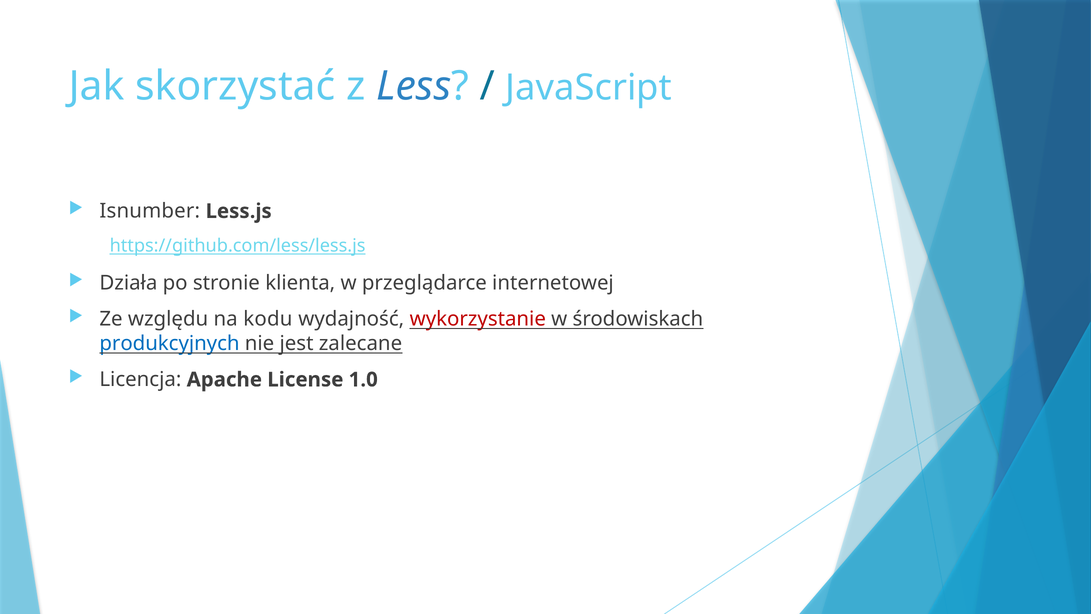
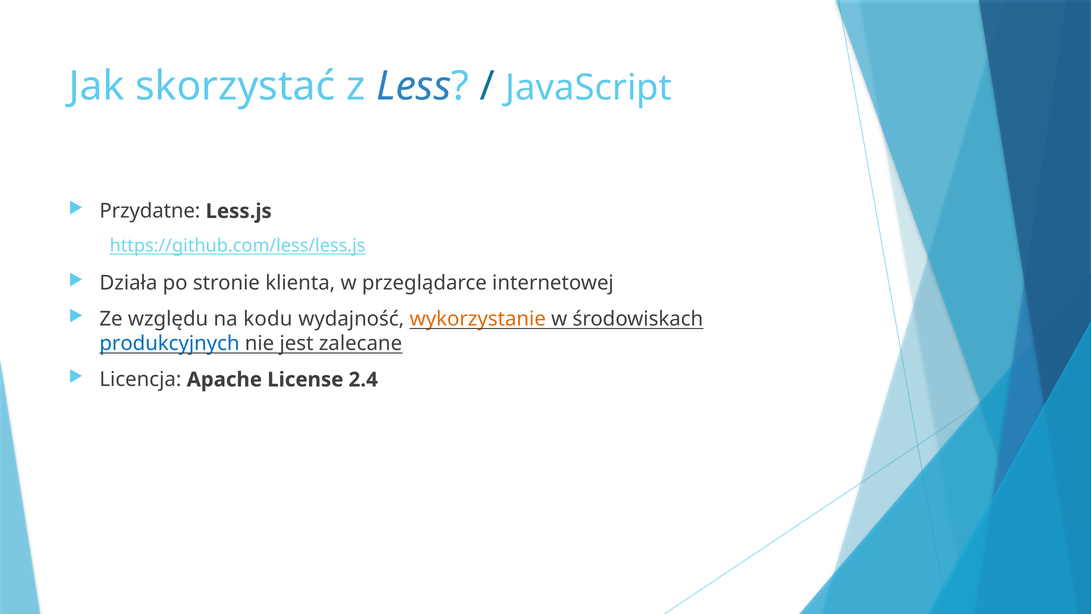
Isnumber: Isnumber -> Przydatne (150, 211)
wykorzystanie colour: red -> orange (478, 319)
1.0: 1.0 -> 2.4 (363, 379)
